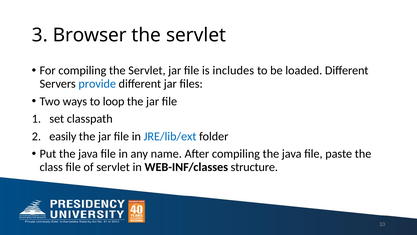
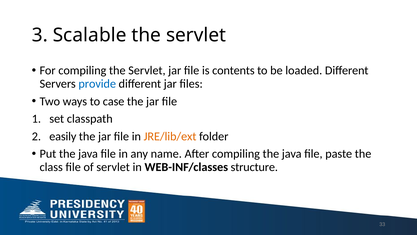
Browser: Browser -> Scalable (90, 35)
includes: includes -> contents (233, 71)
loop: loop -> case (114, 101)
JRE/lib/ext colour: blue -> orange (170, 136)
